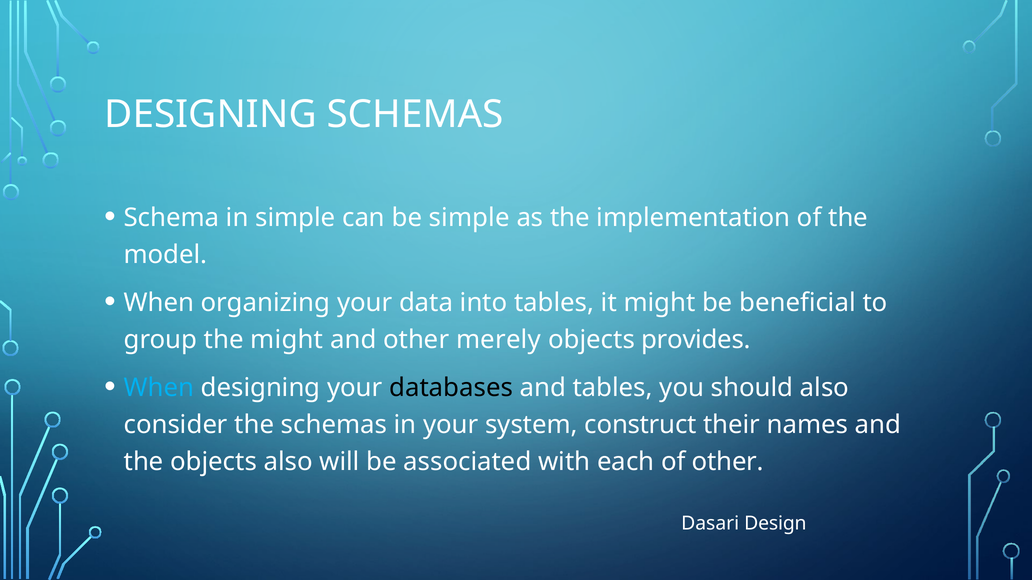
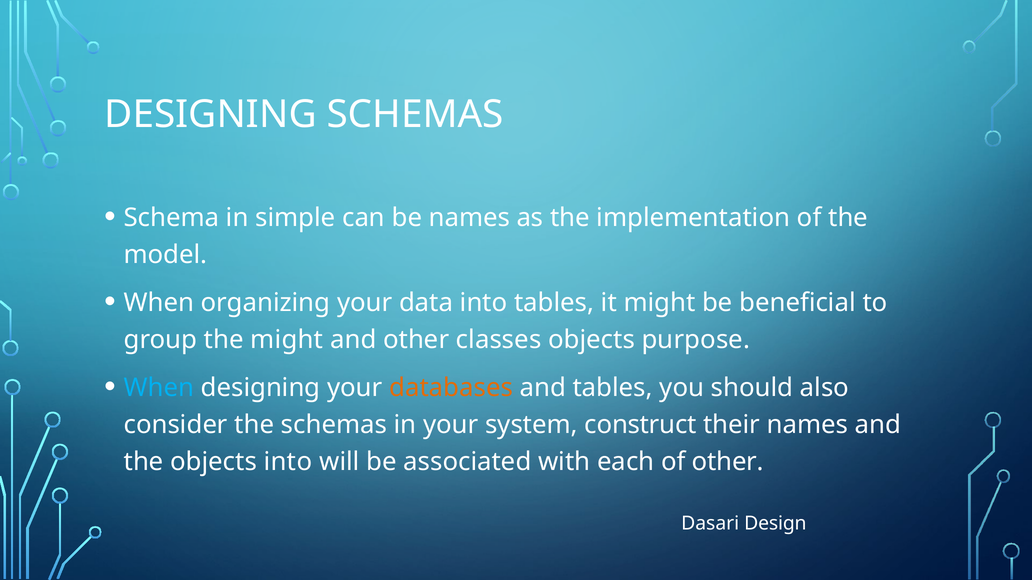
be simple: simple -> names (469, 218)
merely: merely -> classes (499, 340)
provides: provides -> purpose (696, 340)
databases colour: black -> orange (451, 388)
objects also: also -> into (288, 462)
